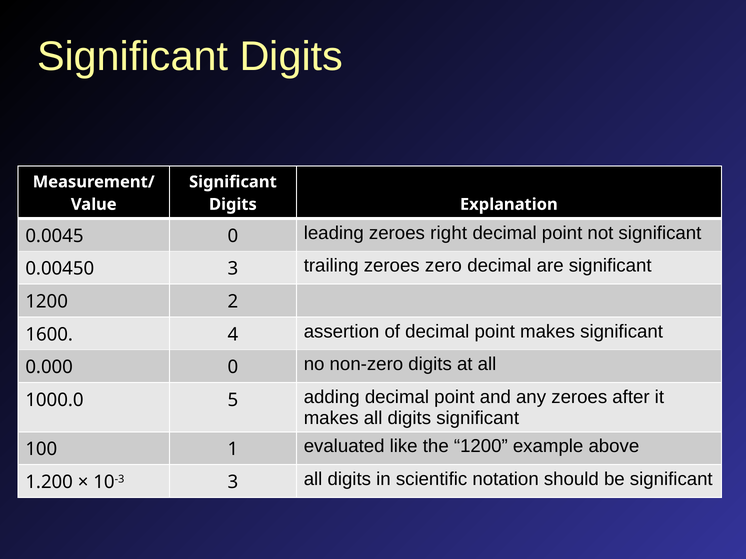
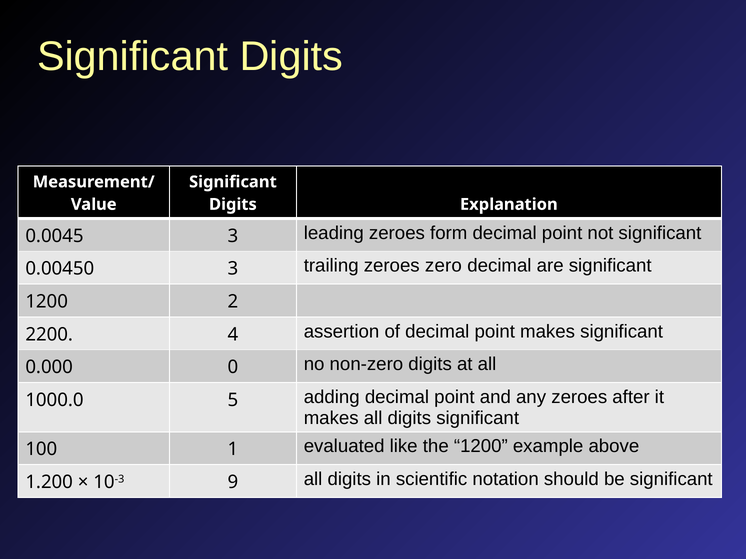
0.0045 0: 0 -> 3 (233, 236)
right: right -> form (449, 233)
1600: 1600 -> 2200 (49, 335)
10-3 3: 3 -> 9 (233, 483)
